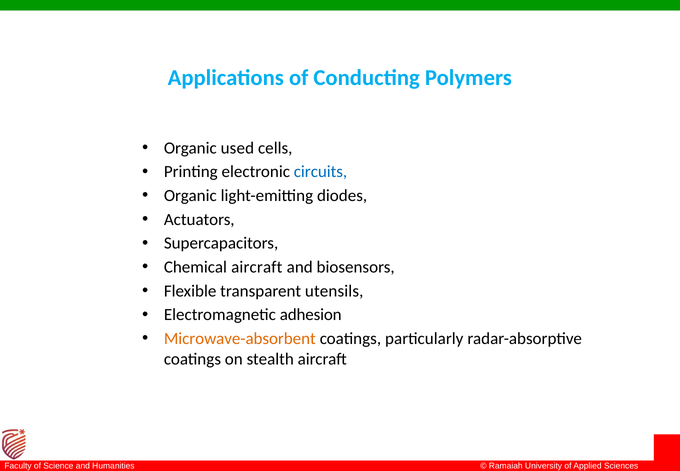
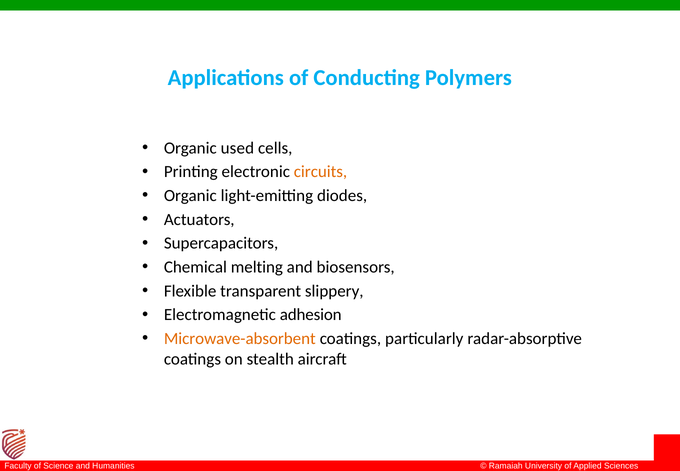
circuits colour: blue -> orange (321, 172)
Chemical aircraft: aircraft -> melting (257, 267)
utensils: utensils -> slippery (334, 291)
